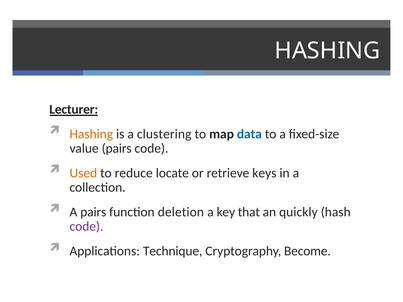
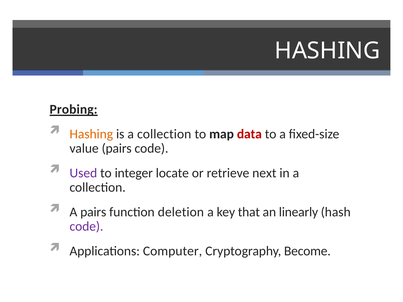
Lecturer: Lecturer -> Probing (74, 110)
is a clustering: clustering -> collection (164, 134)
data colour: blue -> red (249, 134)
Used colour: orange -> purple (83, 173)
reduce: reduce -> integer (134, 173)
keys: keys -> next (264, 173)
quickly: quickly -> linearly (299, 212)
Technique: Technique -> Computer (173, 251)
